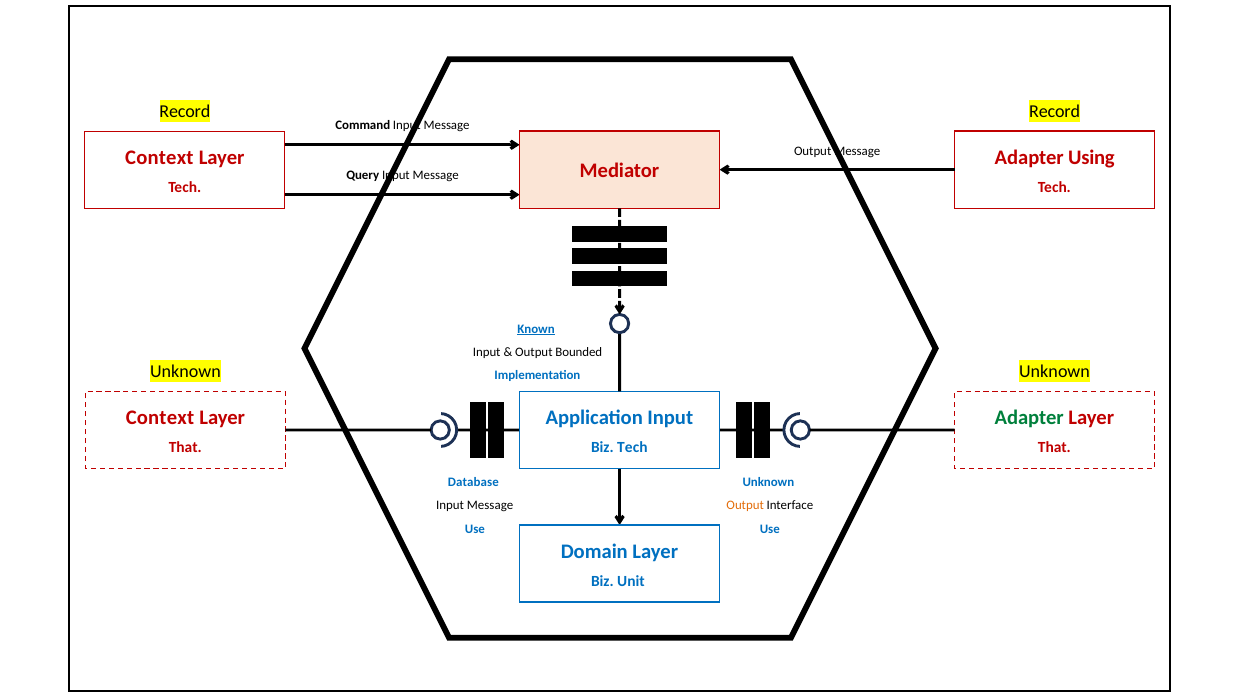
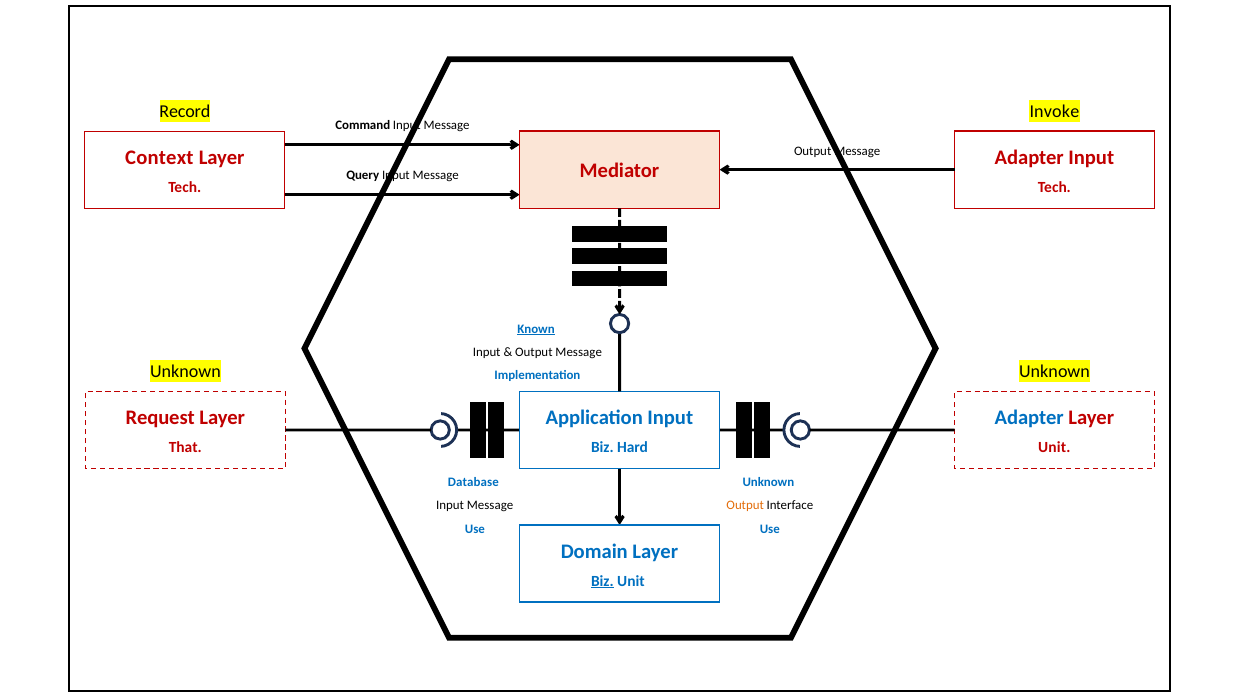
Record: Record -> Invoke (1054, 111)
Adapter Using: Using -> Input (1091, 157)
Bounded: Bounded -> Message (579, 352)
Context: Context -> Request (160, 418)
Adapter colour: green -> blue (1029, 418)
Biz Tech: Tech -> Hard (633, 447)
That: That -> Unit (1054, 447)
Biz underline: none -> present (602, 581)
